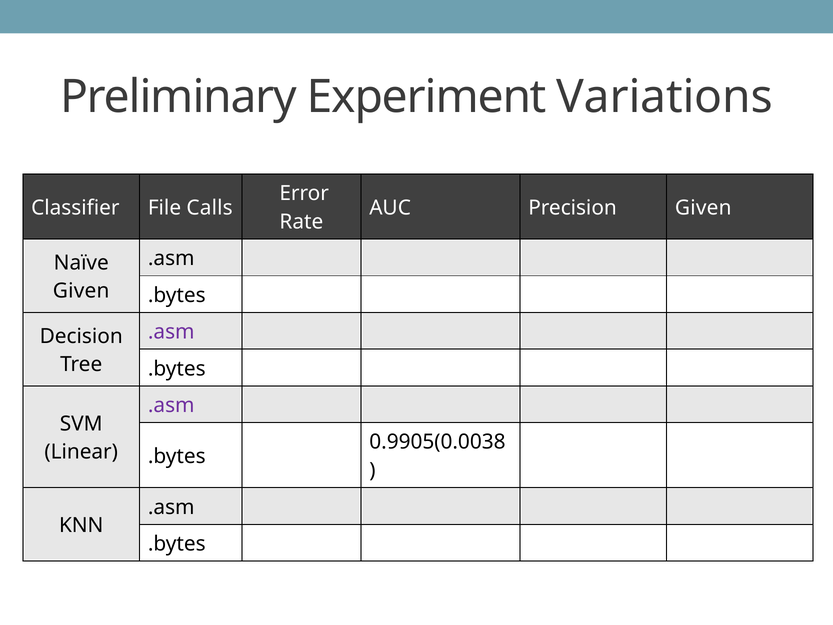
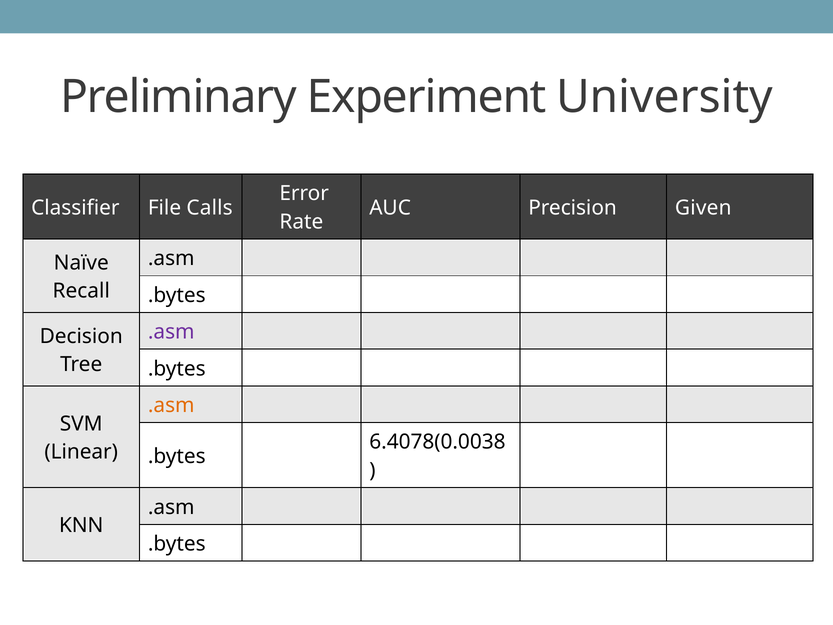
Variations: Variations -> University (665, 97)
Given: Given -> Recall (81, 291)
.asm colour: purple -> orange (171, 405)
0.9905(0.0038: 0.9905(0.0038 -> 6.4078(0.0038 (437, 442)
